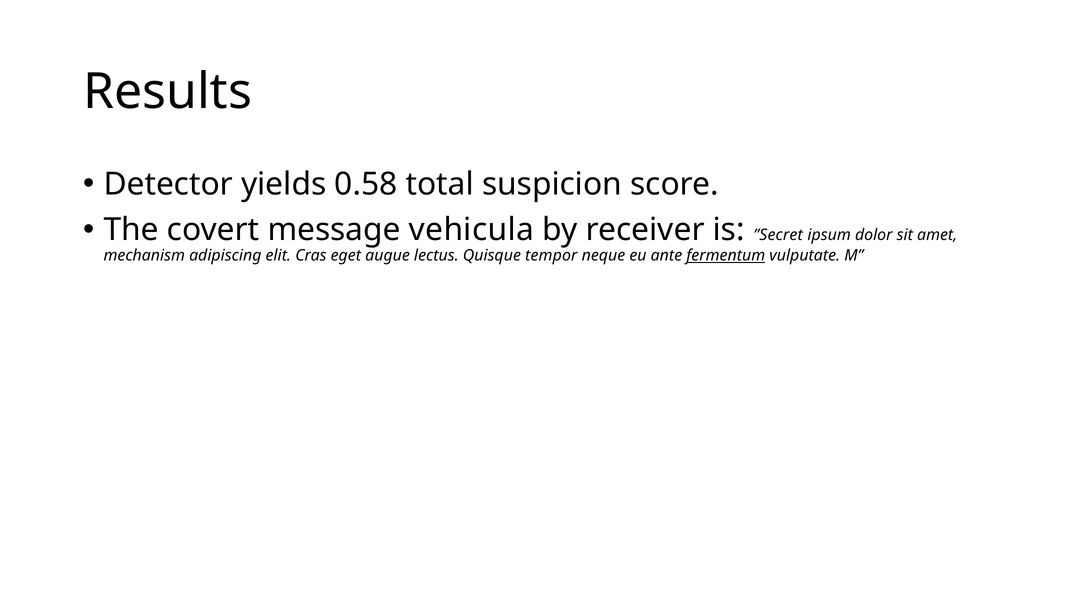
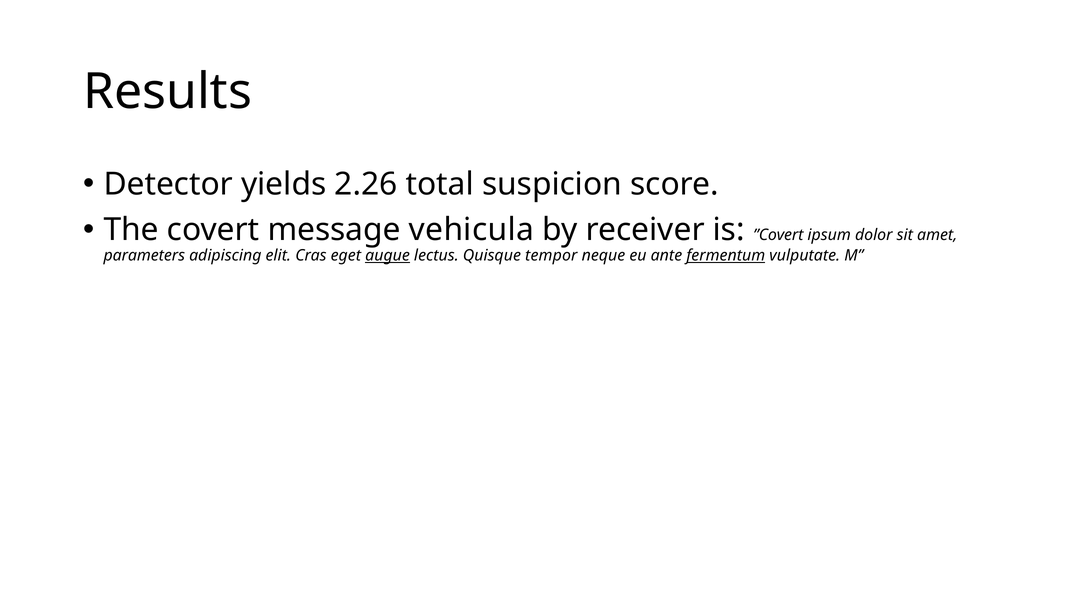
0.58: 0.58 -> 2.26 (366, 184)
”Secret: ”Secret -> ”Covert (778, 235)
mechanism: mechanism -> parameters (144, 256)
augue underline: none -> present (388, 256)
